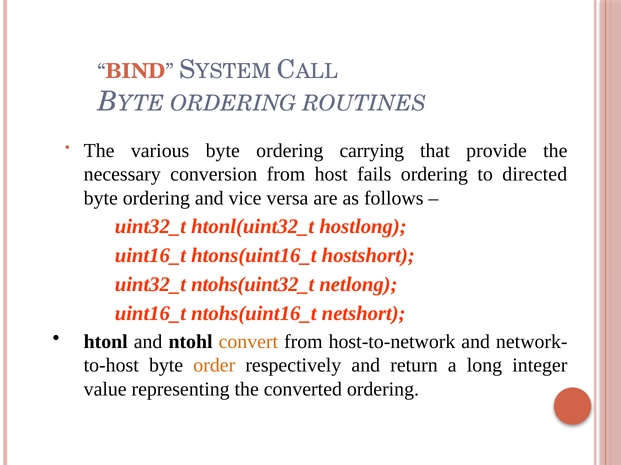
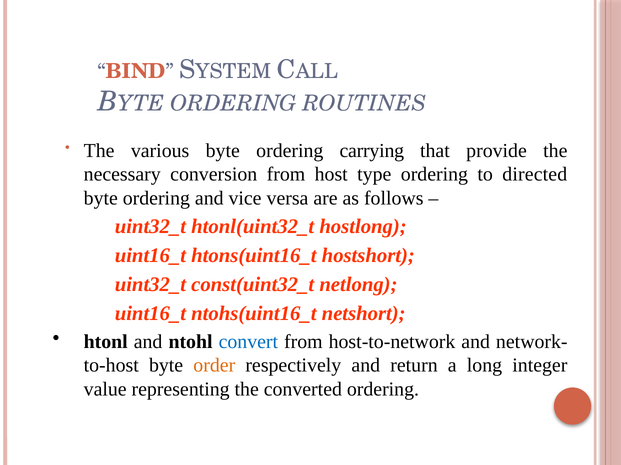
fails: fails -> type (374, 175)
ntohs(uint32_t: ntohs(uint32_t -> const(uint32_t (253, 285)
convert colour: orange -> blue (248, 342)
